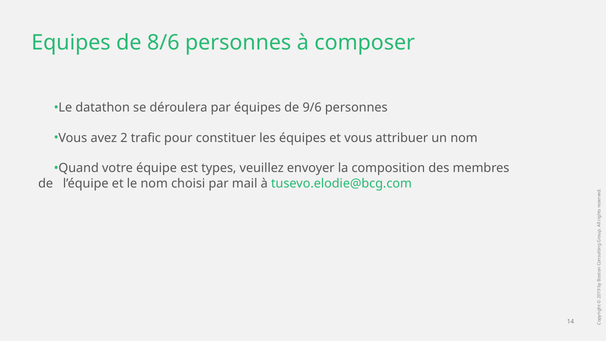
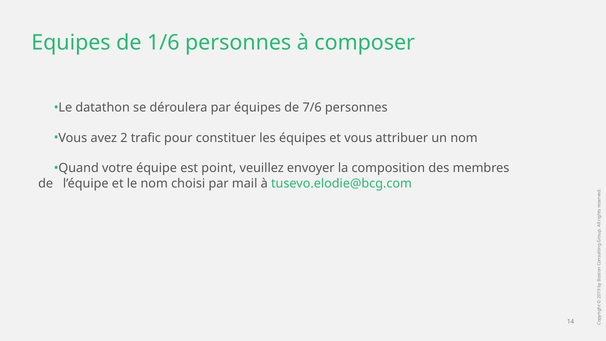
8/6: 8/6 -> 1/6 (163, 42)
9/6: 9/6 -> 7/6 (312, 108)
types: types -> point (219, 168)
